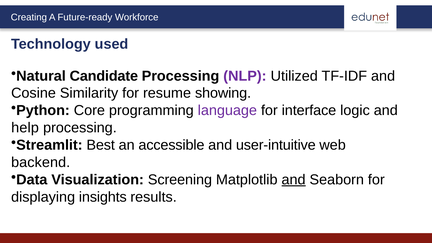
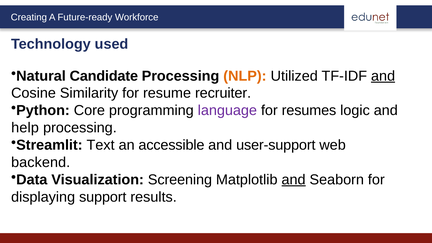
NLP colour: purple -> orange (245, 76)
and underline: none -> present (383, 76)
showing: showing -> recruiter (223, 93)
interface: interface -> resumes (309, 111)
Best: Best -> Text (101, 145)
user-intuitive: user-intuitive -> user-support (276, 145)
insights: insights -> support (103, 197)
